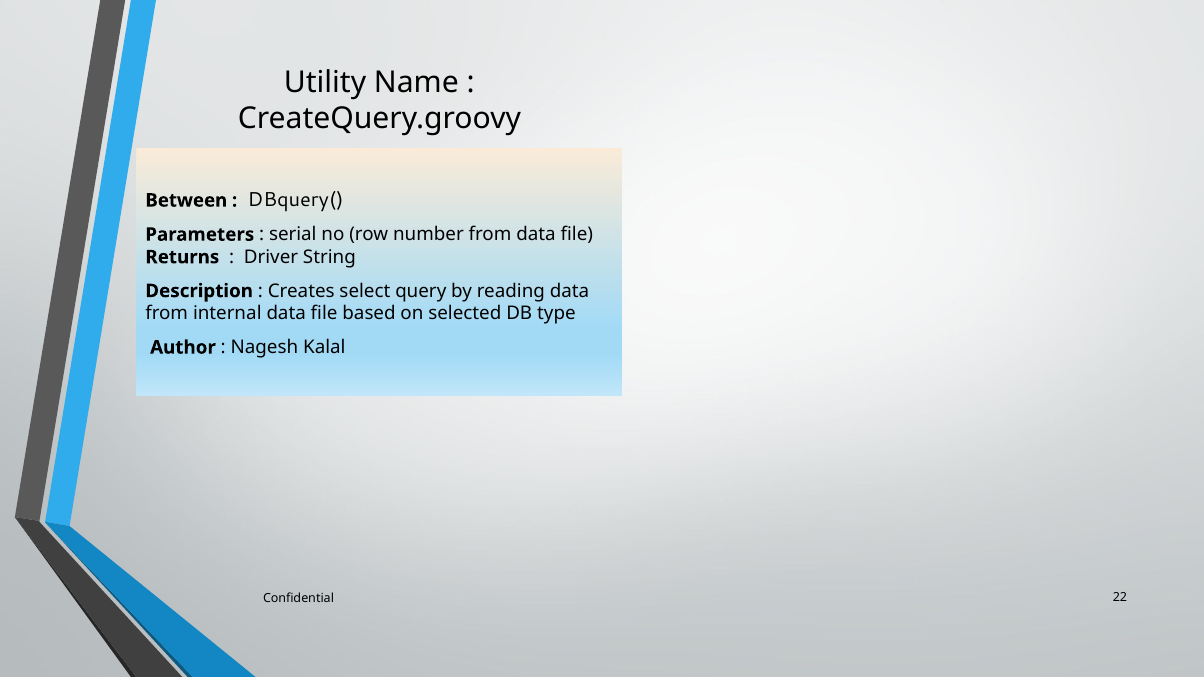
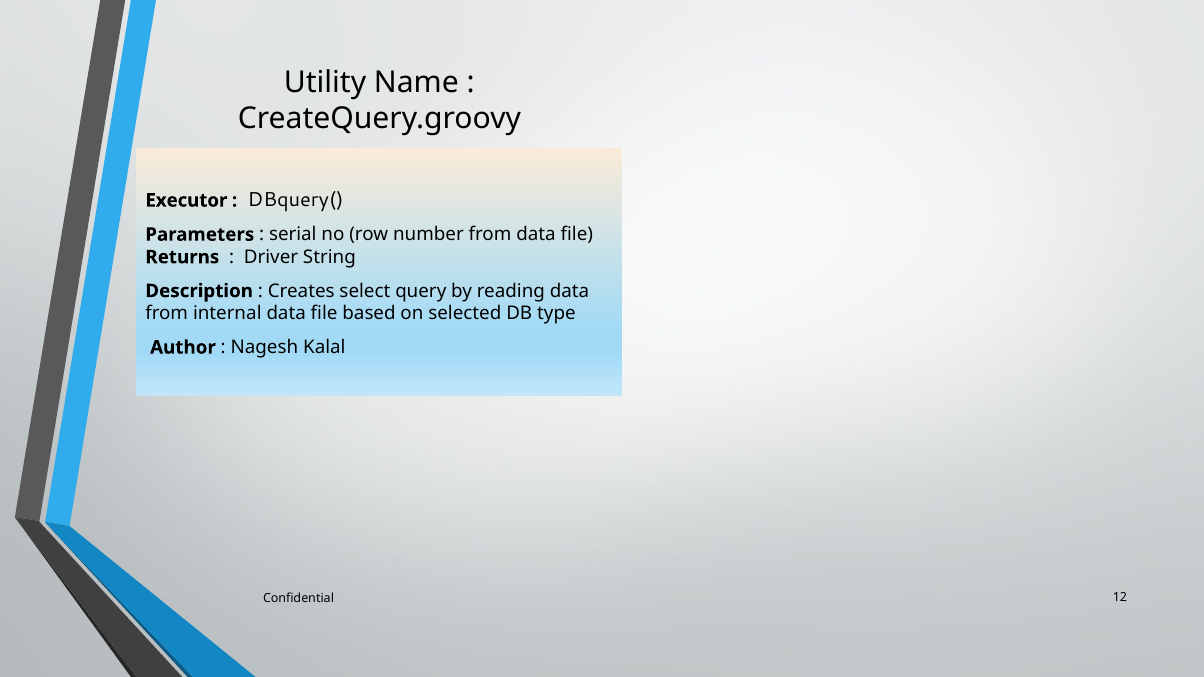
Between: Between -> Executor (186, 200)
22: 22 -> 12 (1120, 597)
